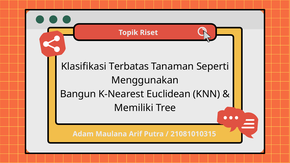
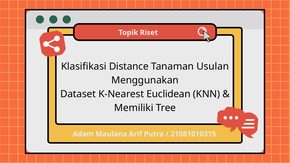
Terbatas: Terbatas -> Distance (129, 66)
Seperti: Seperti -> Usulan (213, 66)
Bangun: Bangun -> Dataset (78, 94)
